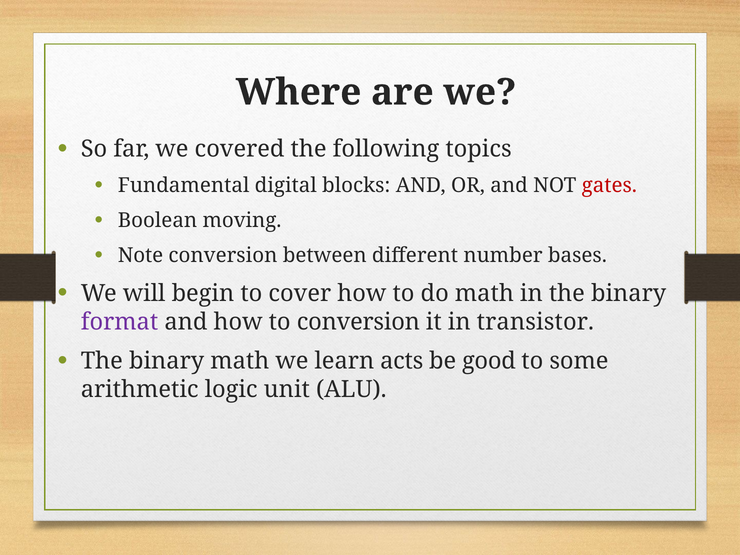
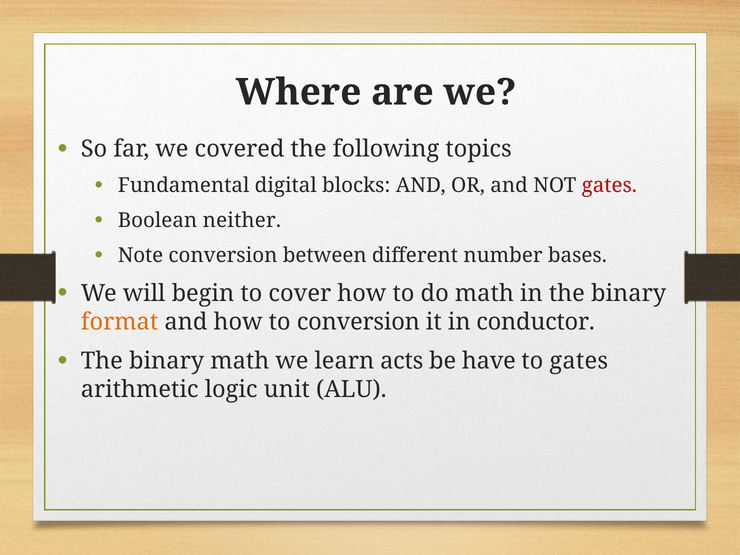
moving: moving -> neither (242, 221)
format colour: purple -> orange (119, 322)
transistor: transistor -> conductor (536, 322)
good: good -> have (489, 361)
to some: some -> gates (579, 361)
